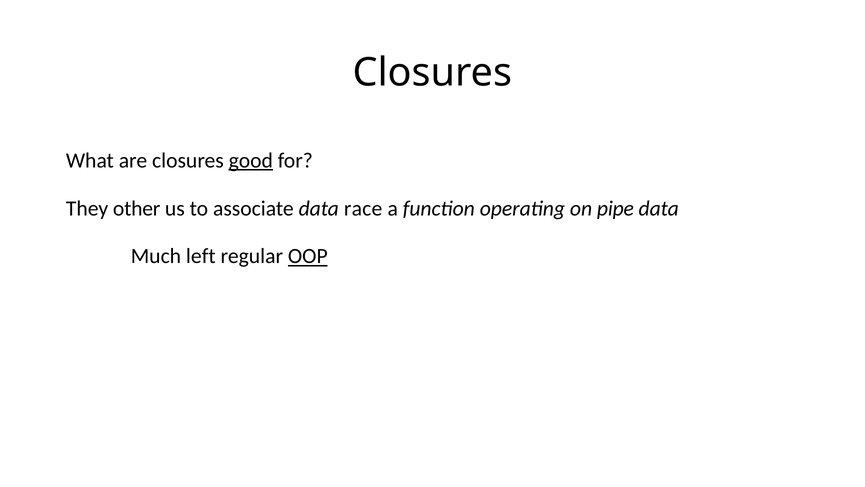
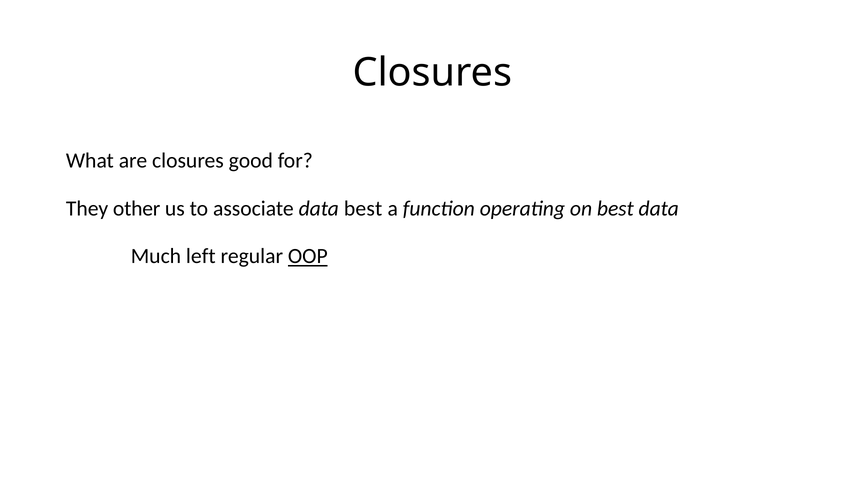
good underline: present -> none (251, 160)
data race: race -> best (363, 208)
on pipe: pipe -> best (615, 208)
